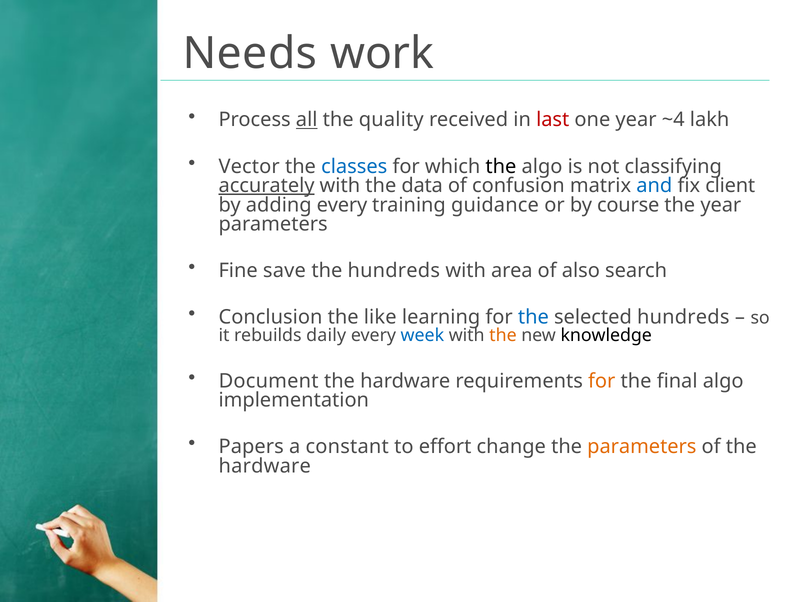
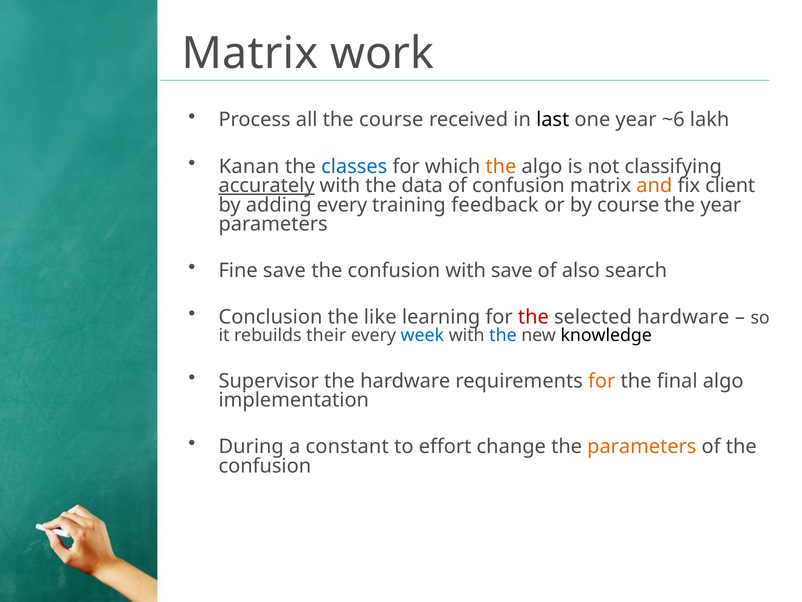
Needs: Needs -> Matrix (250, 54)
all underline: present -> none (307, 120)
the quality: quality -> course (391, 120)
last colour: red -> black (553, 120)
~4: ~4 -> ~6 (673, 120)
Vector: Vector -> Kanan (249, 166)
the colour: black -> orange (501, 166)
and colour: blue -> orange (654, 186)
guidance: guidance -> feedback (495, 205)
hundreds: hundreds -> confusion (394, 271)
with area: area -> save (512, 271)
the colour: blue -> red (533, 317)
selected hundreds: hundreds -> hardware (683, 317)
daily: daily -> their (326, 335)
the colour: orange -> blue (503, 335)
Document: Document -> Supervisor (269, 381)
Papers: Papers -> During (251, 446)
hardware: hardware -> confusion (265, 466)
